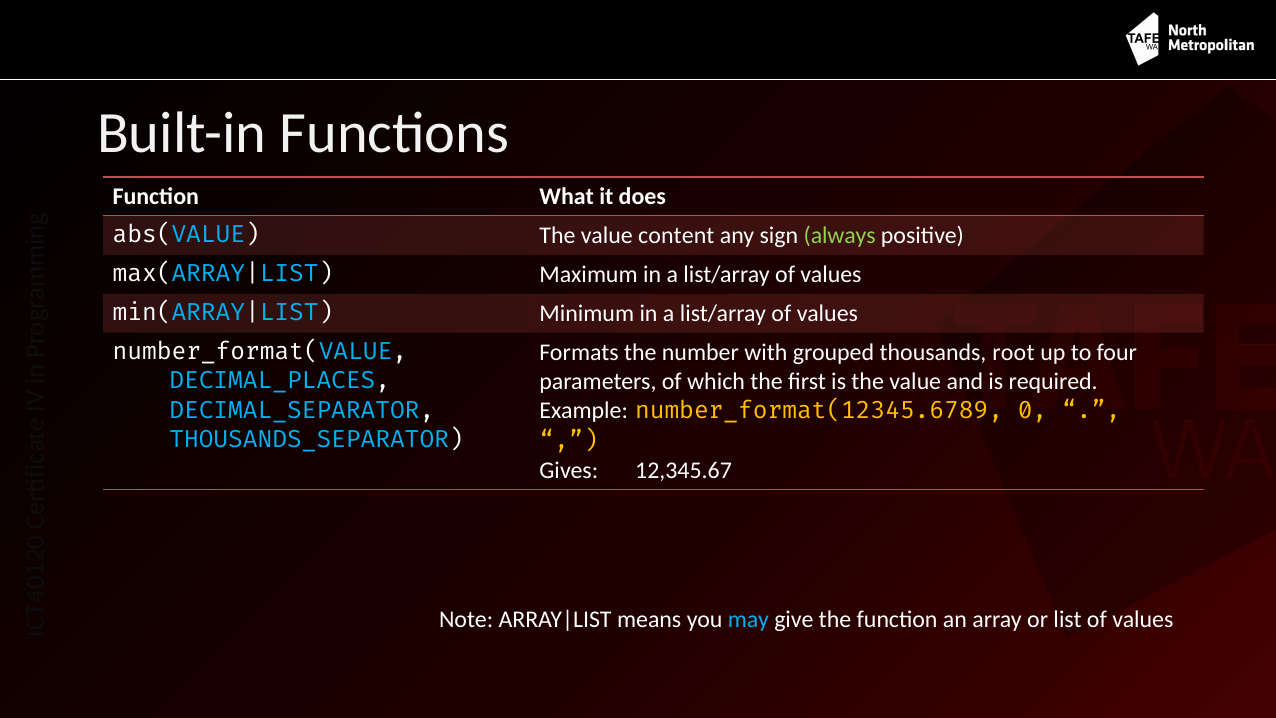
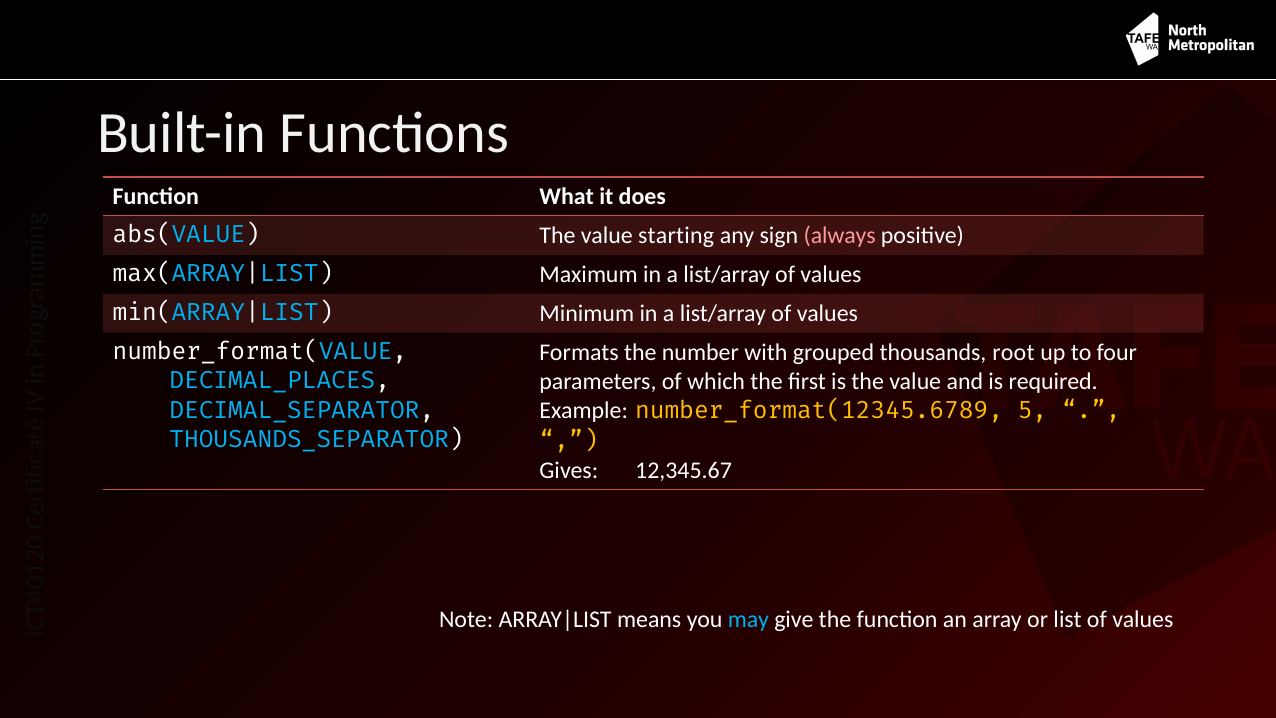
content: content -> starting (676, 235)
always colour: light green -> pink (840, 235)
0: 0 -> 5 (1032, 411)
